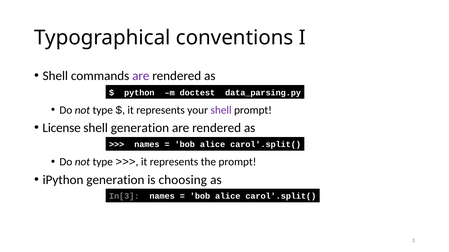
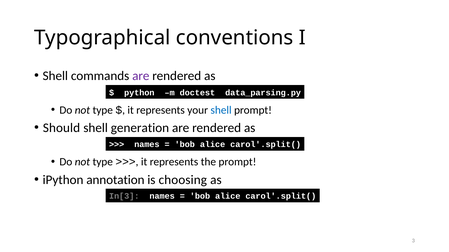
shell colour: purple -> blue (221, 110)
License: License -> Should (61, 128)
iPython generation: generation -> annotation (115, 180)
